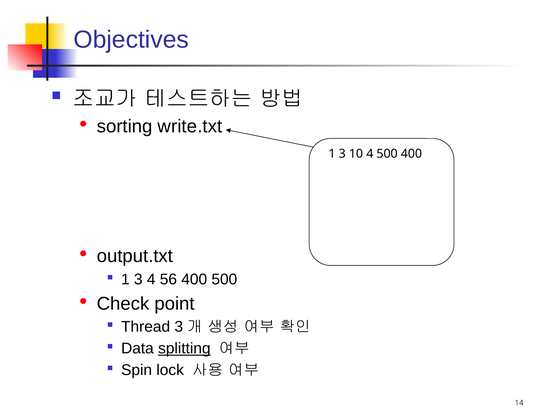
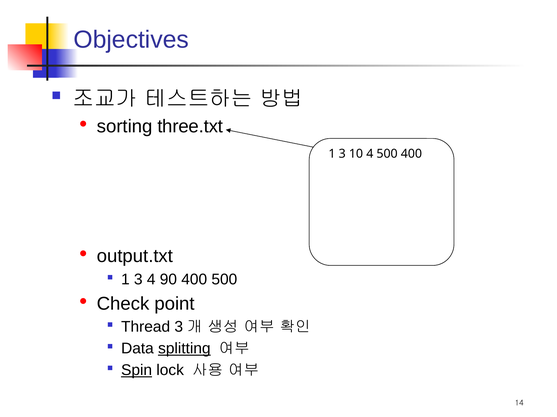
write.txt: write.txt -> three.txt (190, 127)
56: 56 -> 90 (168, 280)
Spin underline: none -> present (137, 371)
